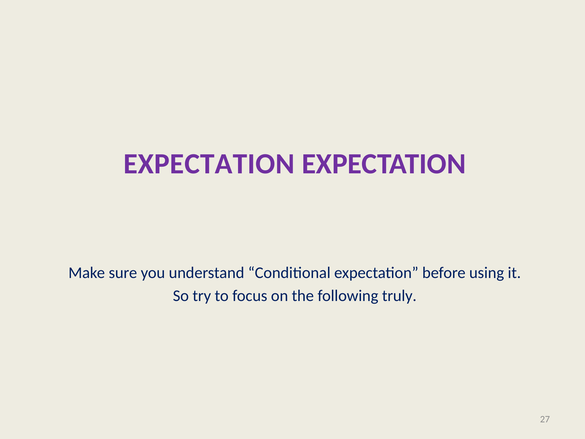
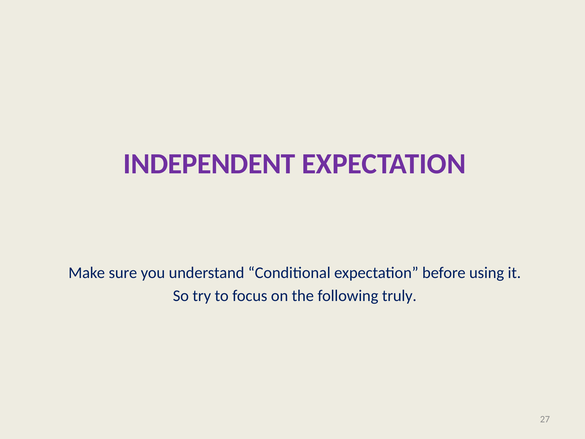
EXPECTATION: EXPECTATION -> INDEPENDENT (209, 164)
